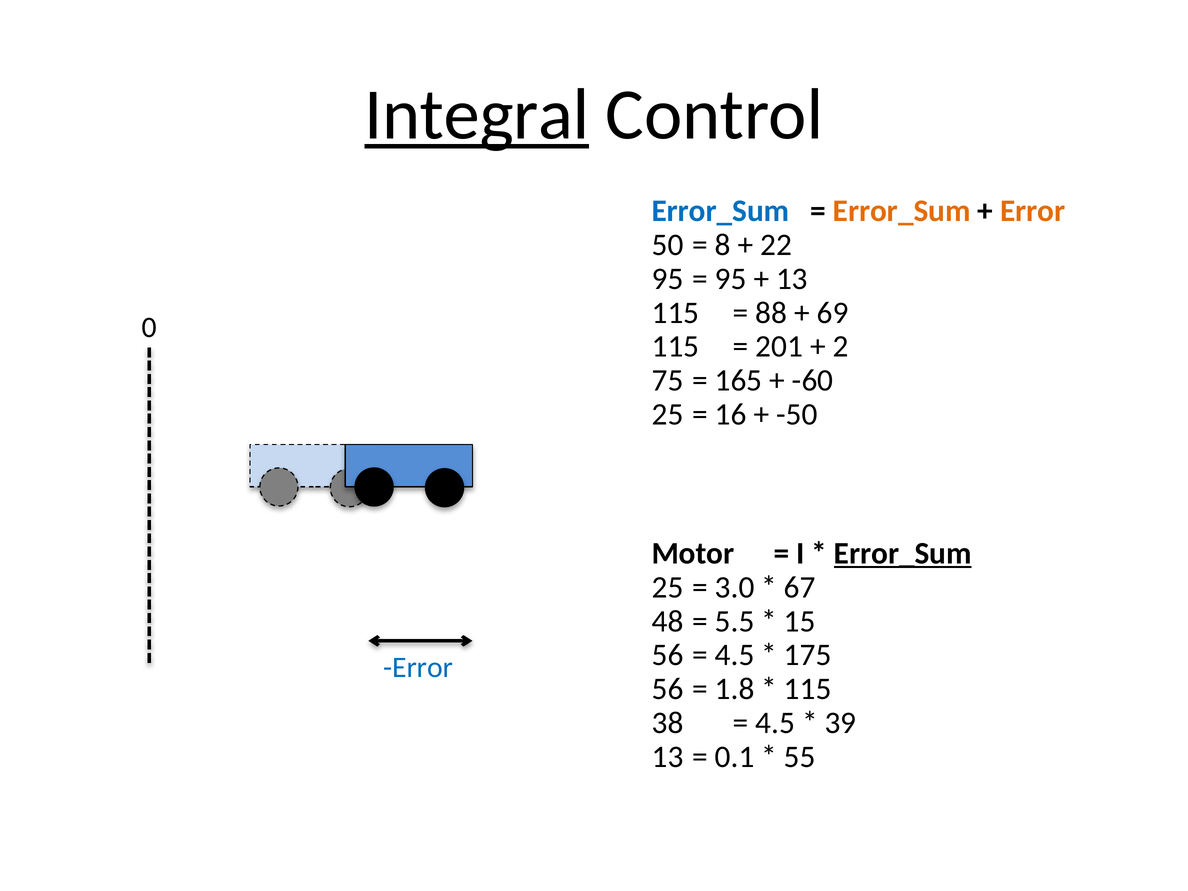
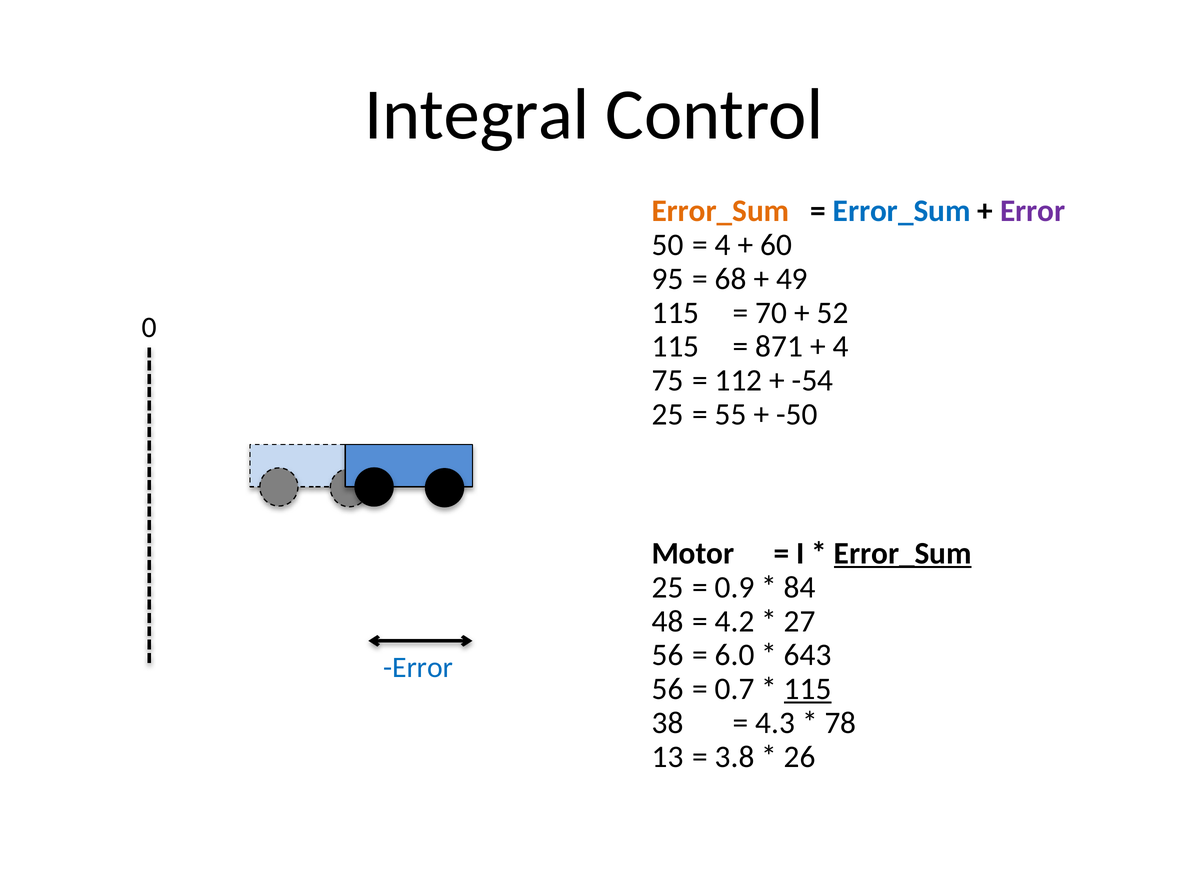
Integral underline: present -> none (477, 115)
Error_Sum colour: blue -> orange (720, 211)
Error_Sum colour: orange -> blue (902, 211)
Error colour: orange -> purple (1033, 211)
8: 8 -> 4 (723, 245)
22: 22 -> 60 (776, 245)
95: 95 -> 68 (731, 279)
13: 13 -> 49 (792, 279)
88: 88 -> 70 (771, 313)
69: 69 -> 52 (833, 313)
201: 201 -> 871 (779, 347)
2: 2 -> 4 (841, 347)
165: 165 -> 112 (739, 380)
-60: -60 -> -54 (813, 380)
16: 16 -> 55 (731, 414)
3.0: 3.0 -> 0.9 (735, 587)
67: 67 -> 84 (800, 587)
5.5: 5.5 -> 4.2 (735, 621)
15: 15 -> 27 (800, 621)
4.5: 4.5 -> 6.0 (735, 655)
175: 175 -> 643 (808, 655)
1.8: 1.8 -> 0.7 (735, 689)
115 underline: none -> present (808, 689)
4.5: 4.5 -> 4.3 (775, 723)
39: 39 -> 78 (840, 723)
0.1: 0.1 -> 3.8 (735, 757)
55: 55 -> 26 (800, 757)
